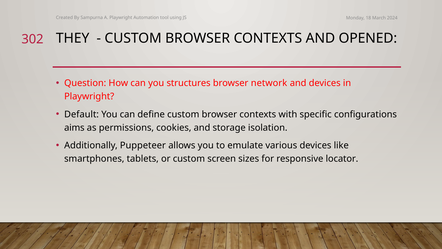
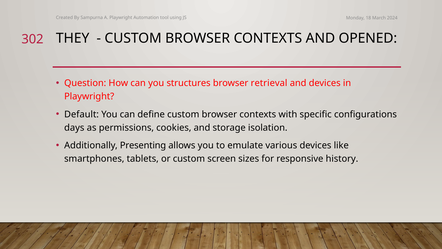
network: network -> retrieval (269, 83)
aims: aims -> days (74, 127)
Puppeteer: Puppeteer -> Presenting (143, 145)
locator: locator -> history (342, 159)
